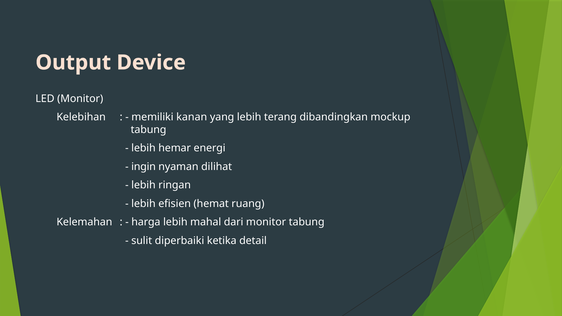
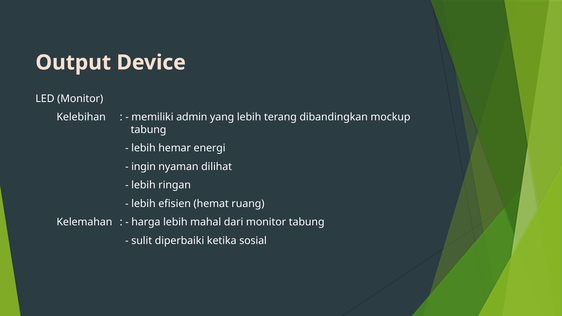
kanan: kanan -> admin (192, 117)
detail: detail -> sosial (253, 241)
